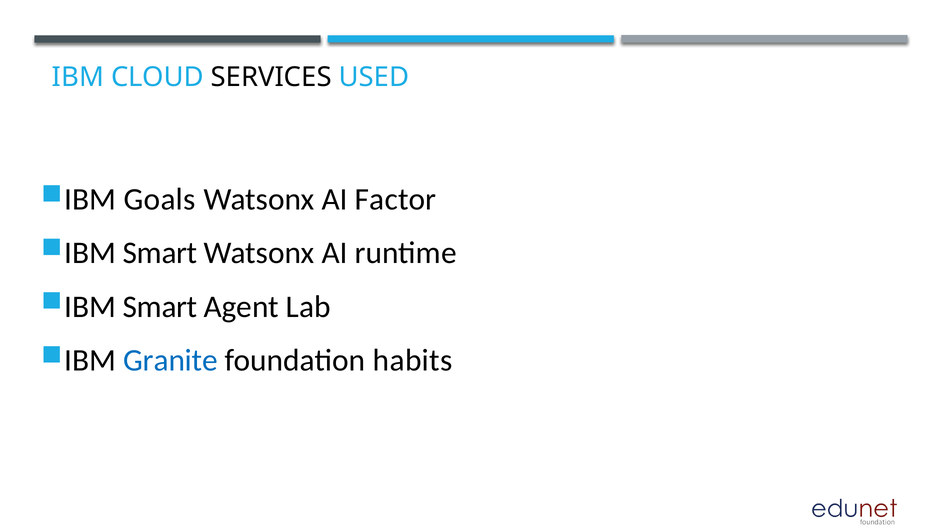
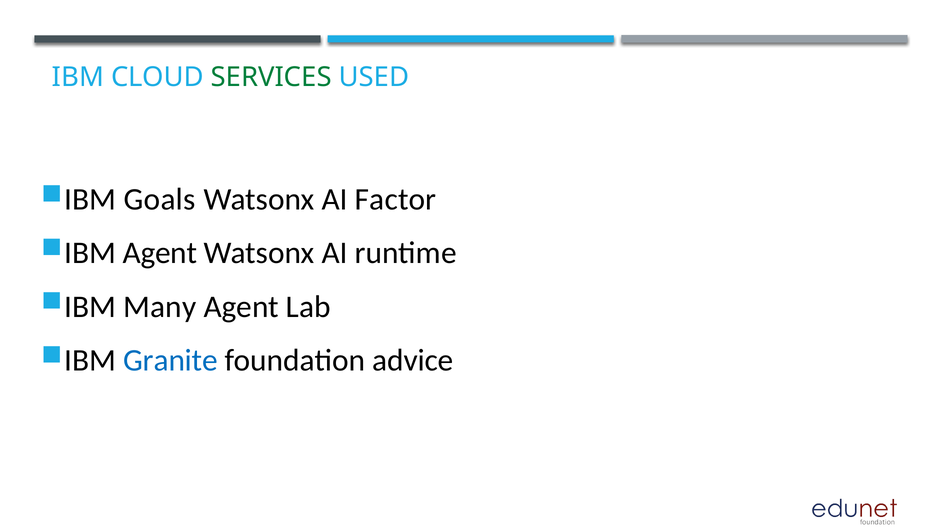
SERVICES colour: black -> green (271, 77)
Smart: Smart -> Agent (160, 253)
Smart: Smart -> Many (160, 307)
habits: habits -> advice (413, 360)
